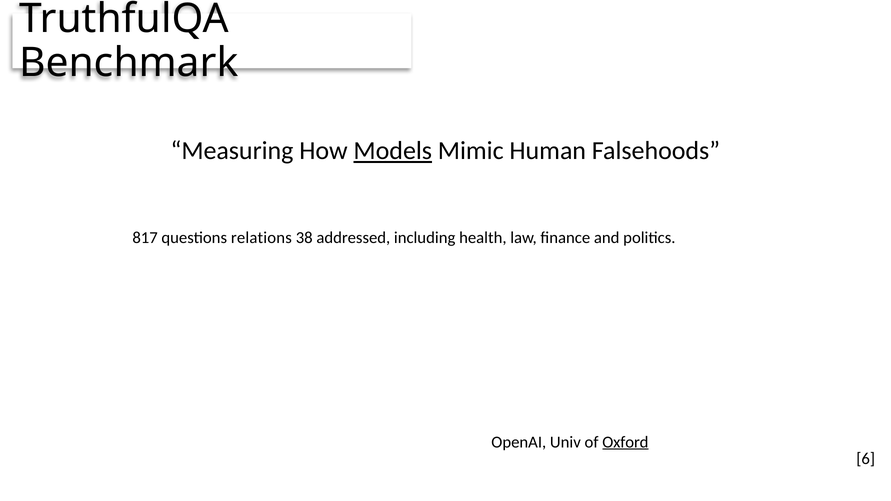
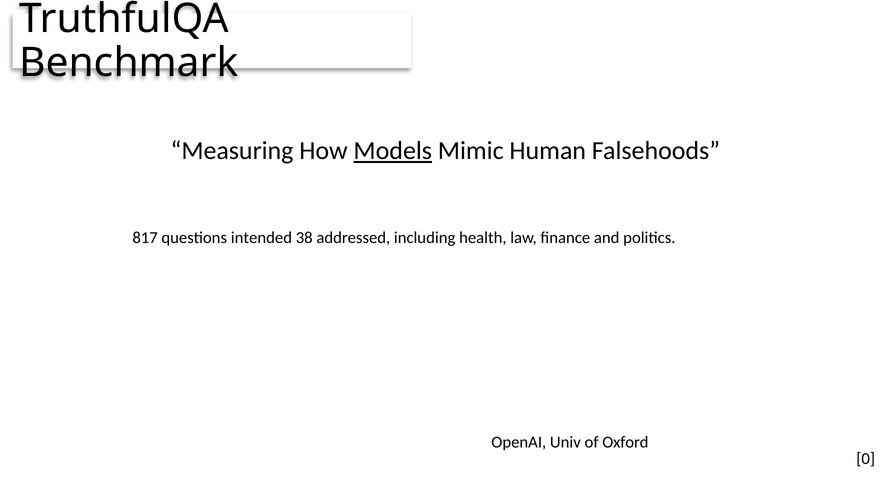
relations: relations -> intended (261, 238)
Oxford underline: present -> none (625, 442)
6: 6 -> 0 (866, 459)
